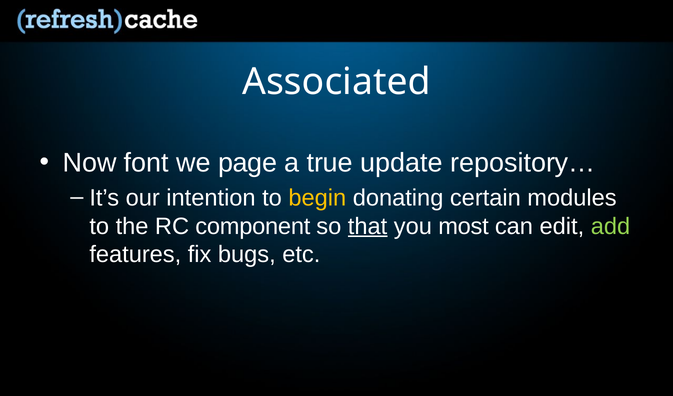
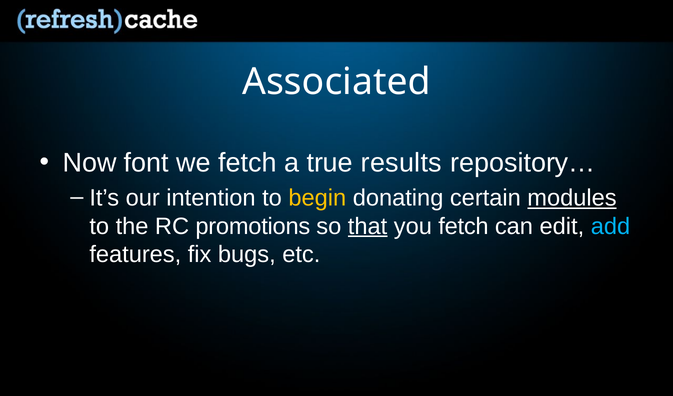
we page: page -> fetch (247, 163)
update: update -> results (401, 163)
modules underline: none -> present (572, 198)
component: component -> promotions (253, 226)
you most: most -> fetch (464, 226)
add colour: light green -> light blue (610, 226)
